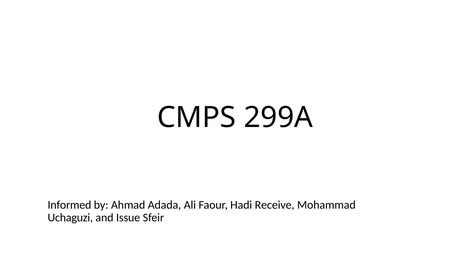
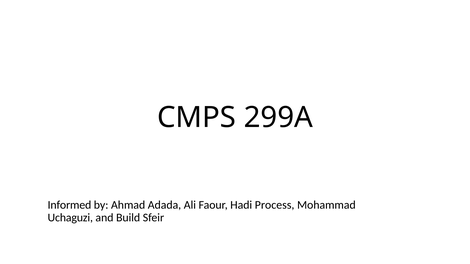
Receive: Receive -> Process (275, 205)
Issue: Issue -> Build (128, 218)
